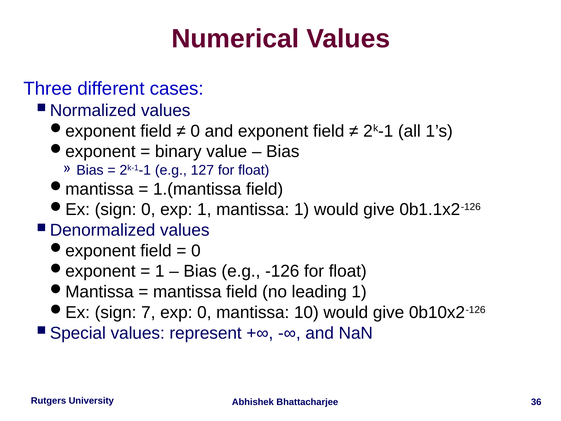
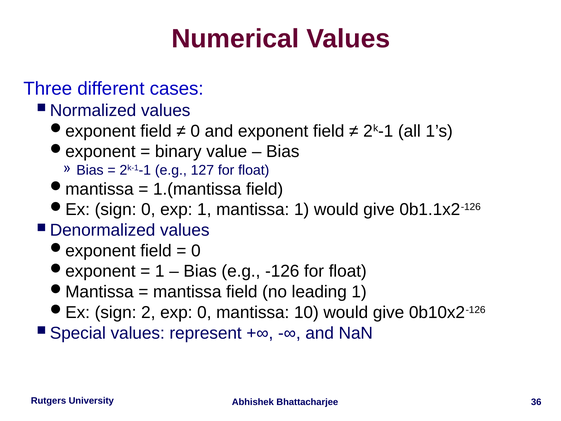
7: 7 -> 2 (148, 312)
